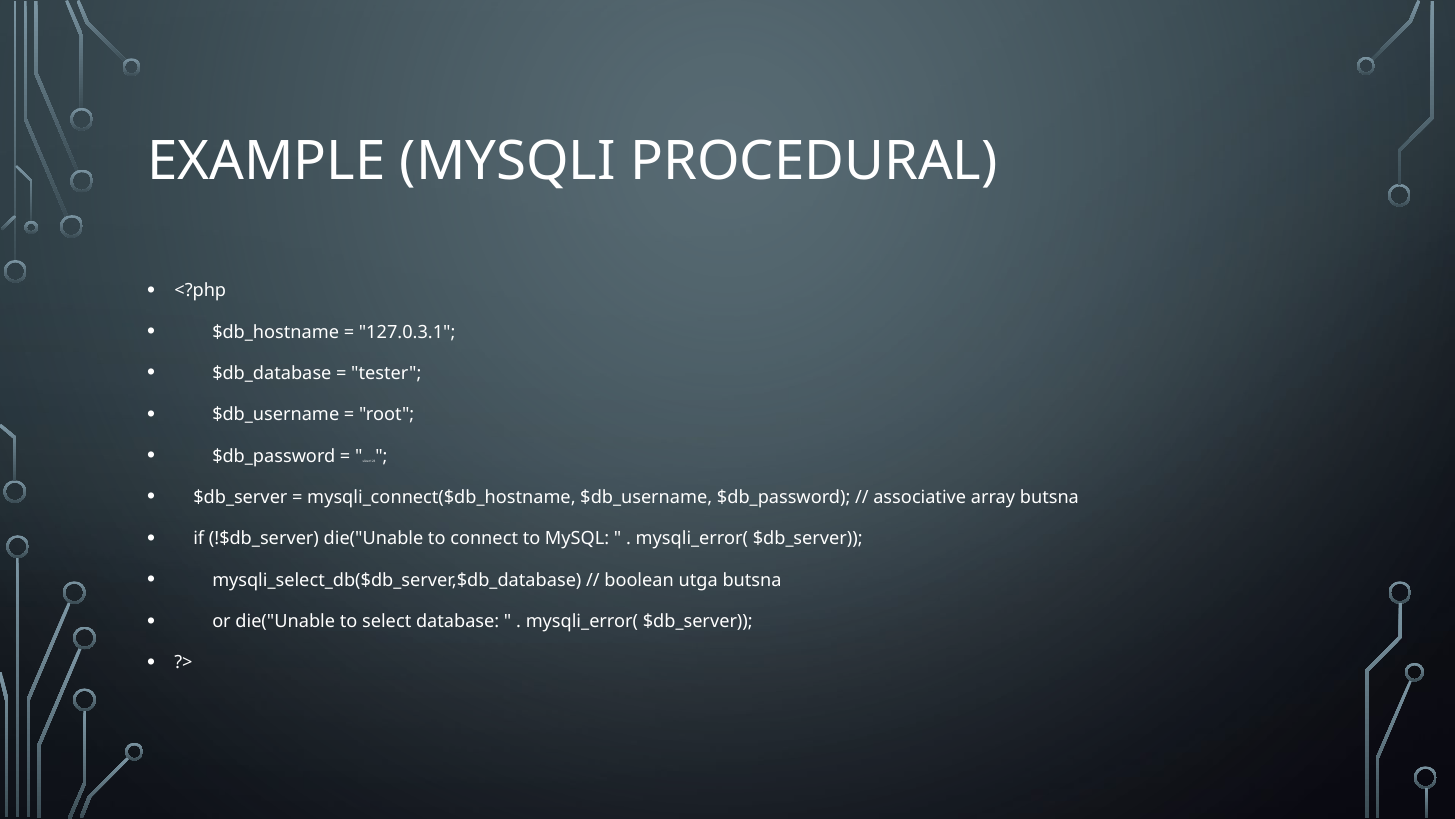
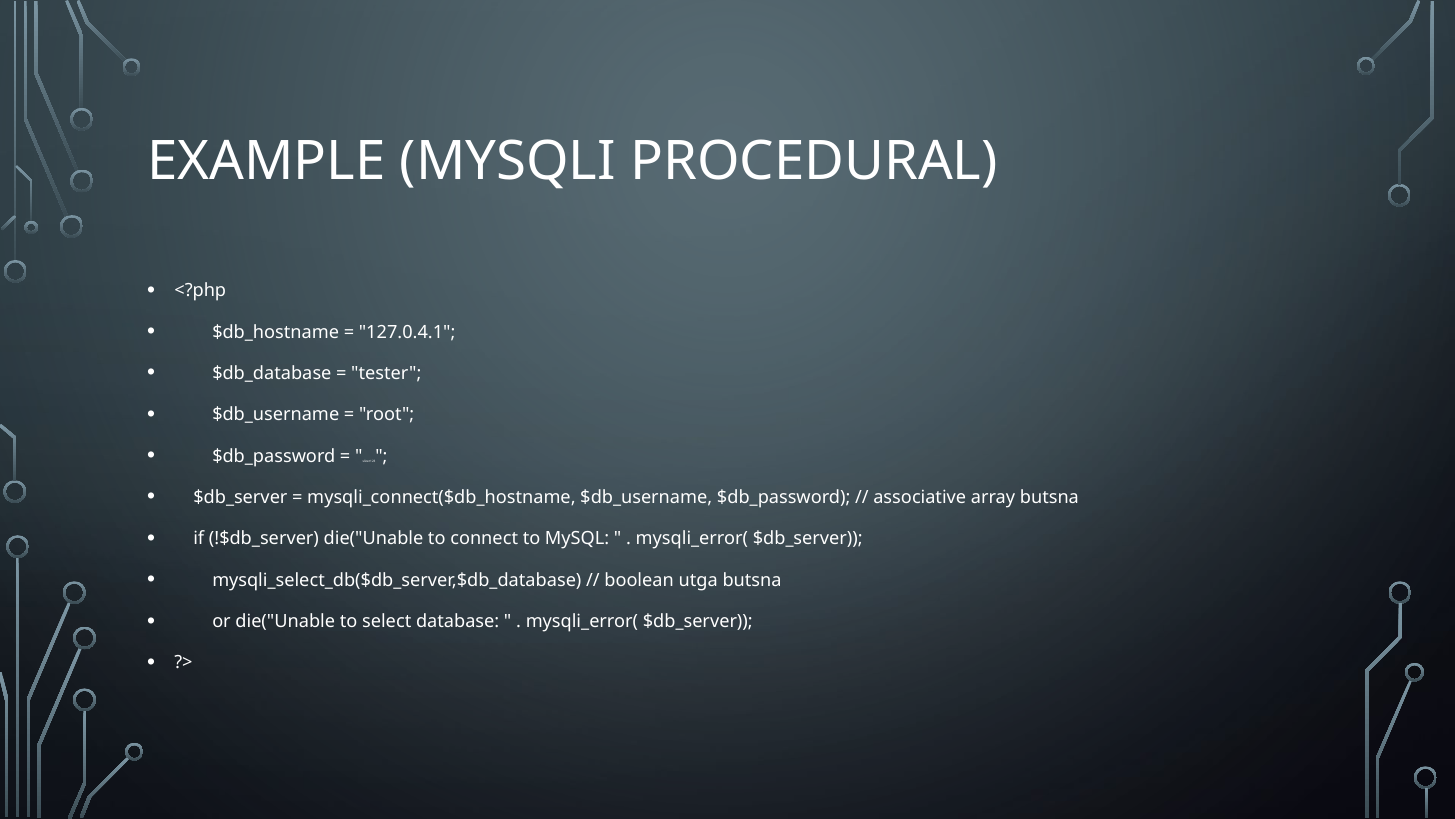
127.0.3.1: 127.0.3.1 -> 127.0.4.1 (407, 332)
